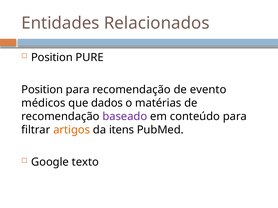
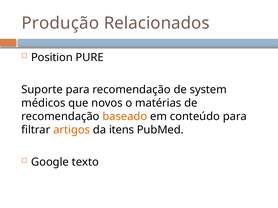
Entidades: Entidades -> Produção (60, 23)
Position: Position -> Suporte (42, 90)
evento: evento -> system (208, 90)
dados: dados -> novos (107, 103)
baseado colour: purple -> orange (125, 117)
